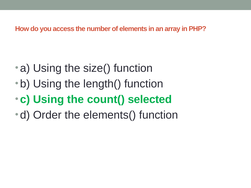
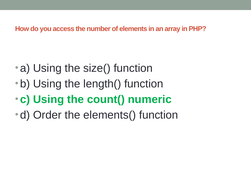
selected: selected -> numeric (150, 100)
